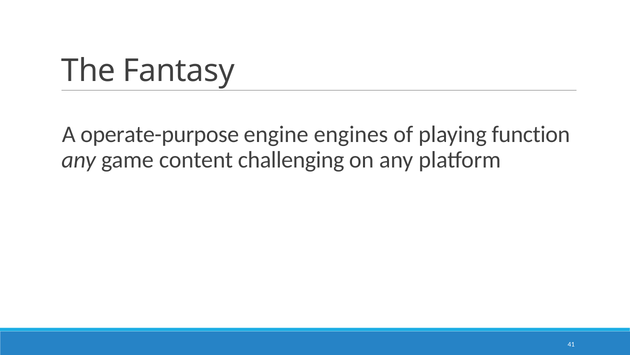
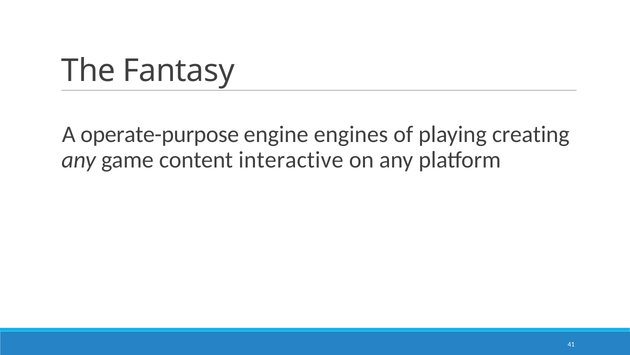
function: function -> creating (531, 134)
challenging: challenging -> interactive (291, 160)
